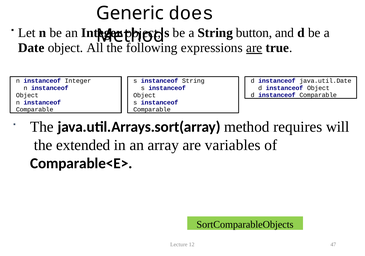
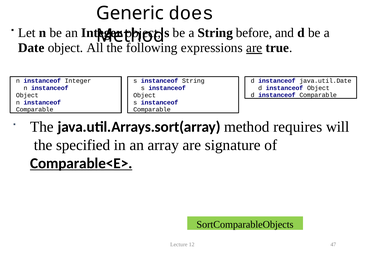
button: button -> before (254, 33)
extended: extended -> specified (83, 145)
variables: variables -> signature (233, 145)
Comparable<E> underline: none -> present (81, 163)
